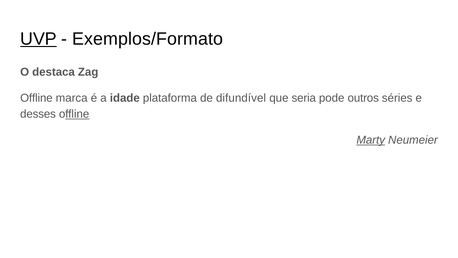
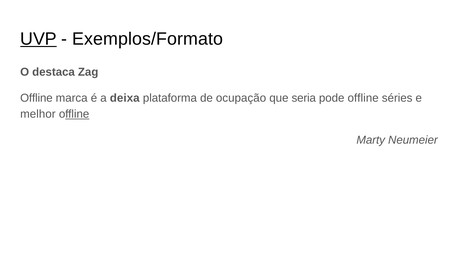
idade: idade -> deixa (125, 98)
difundível: difundível -> ocupação (241, 98)
pode outros: outros -> offline (363, 98)
desses: desses -> melhor (38, 114)
Marty underline: present -> none (371, 140)
